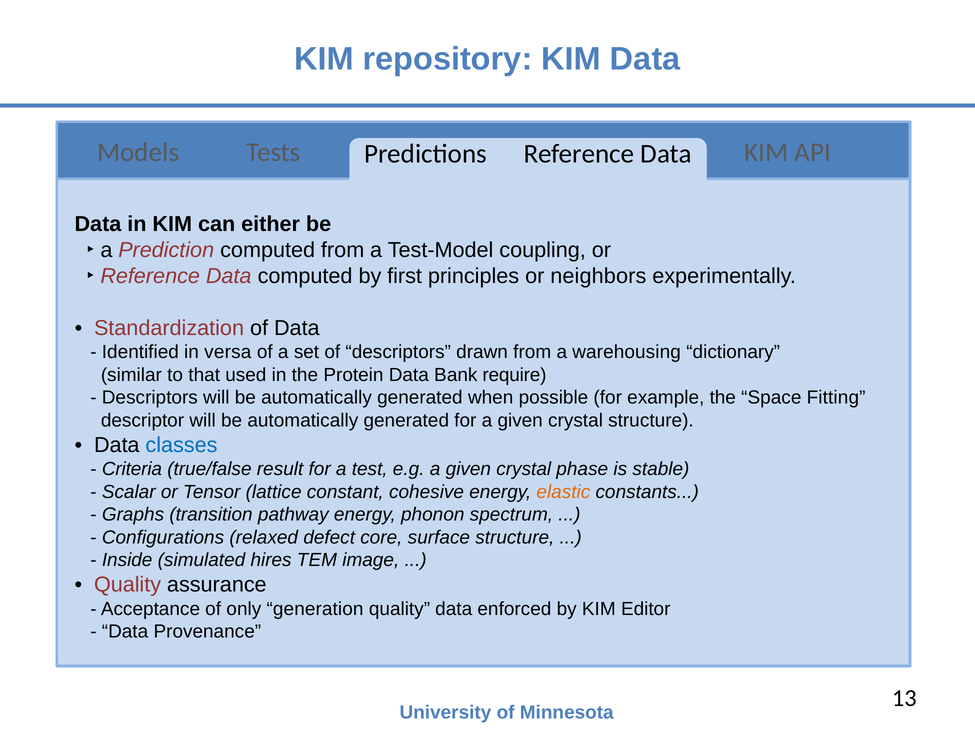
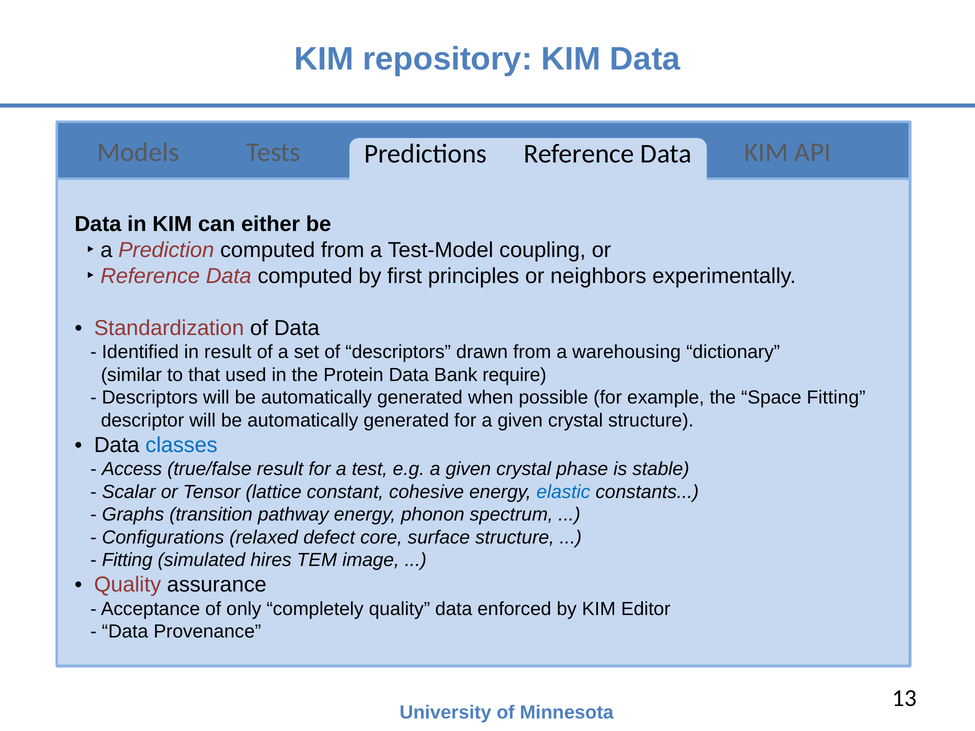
in versa: versa -> result (228, 352)
Criteria: Criteria -> Access (132, 469)
elastic colour: orange -> blue (563, 492)
Inside: Inside -> Fitting (127, 560)
generation: generation -> completely (315, 609)
